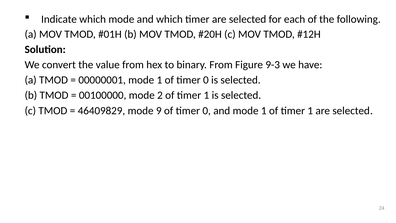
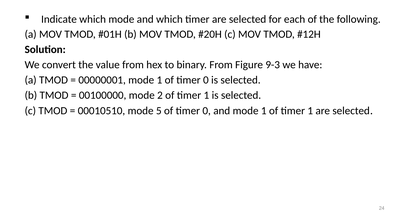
46409829: 46409829 -> 00010510 (101, 111)
9: 9 -> 5 (159, 111)
